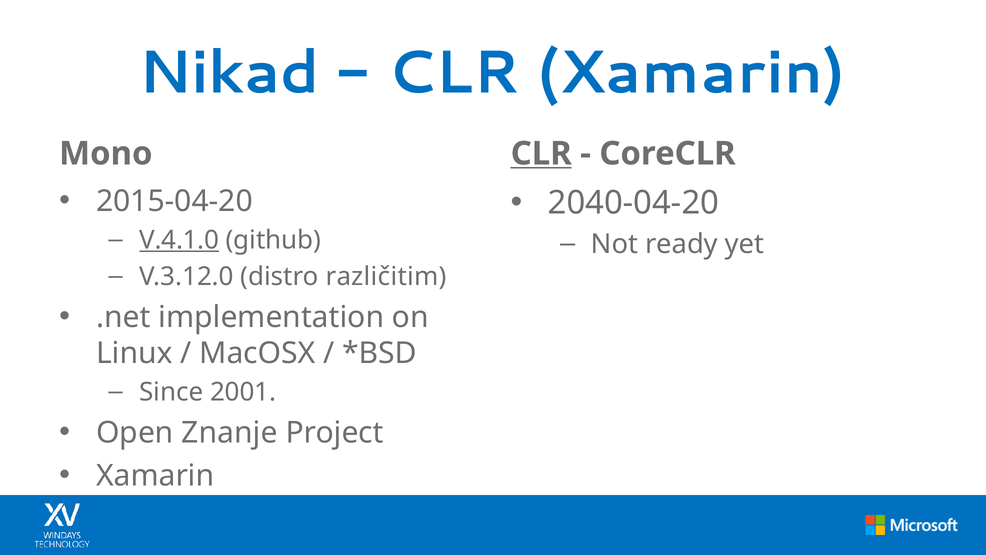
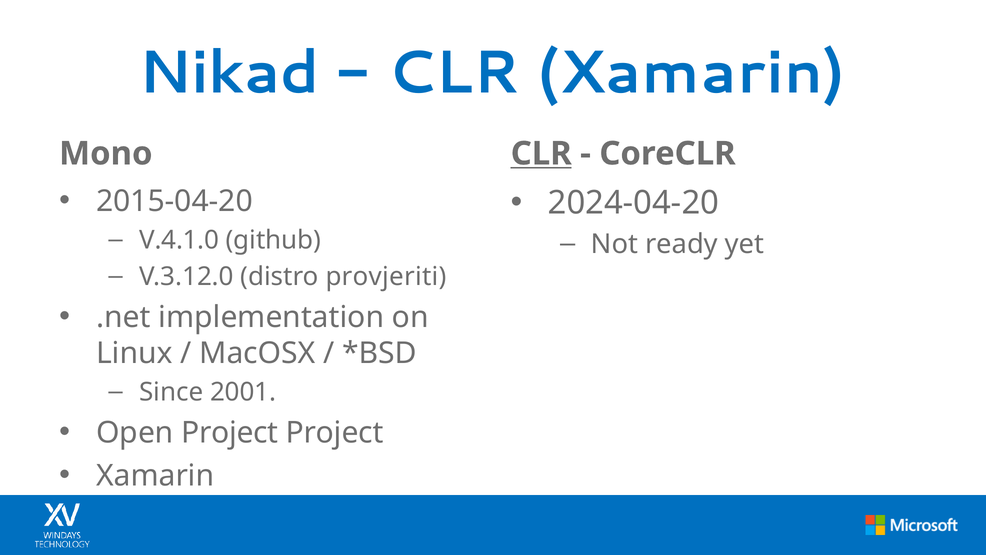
2040-04-20: 2040-04-20 -> 2024-04-20 (633, 203)
V.4.1.0 underline: present -> none (179, 240)
različitim: različitim -> provjeriti (386, 277)
Open Znanje: Znanje -> Project (230, 433)
